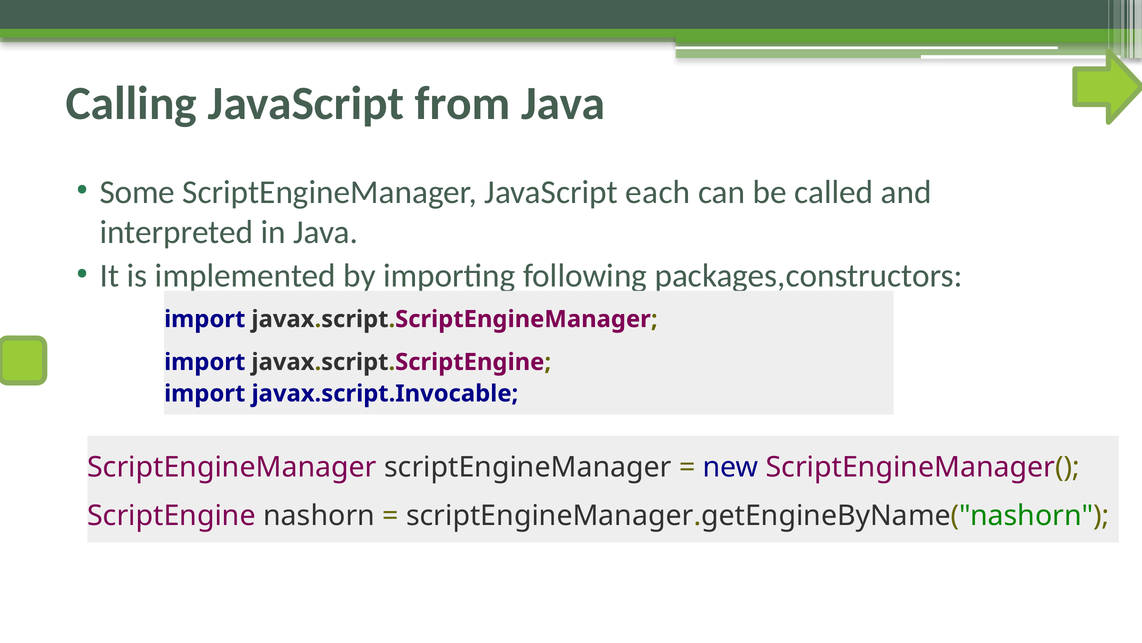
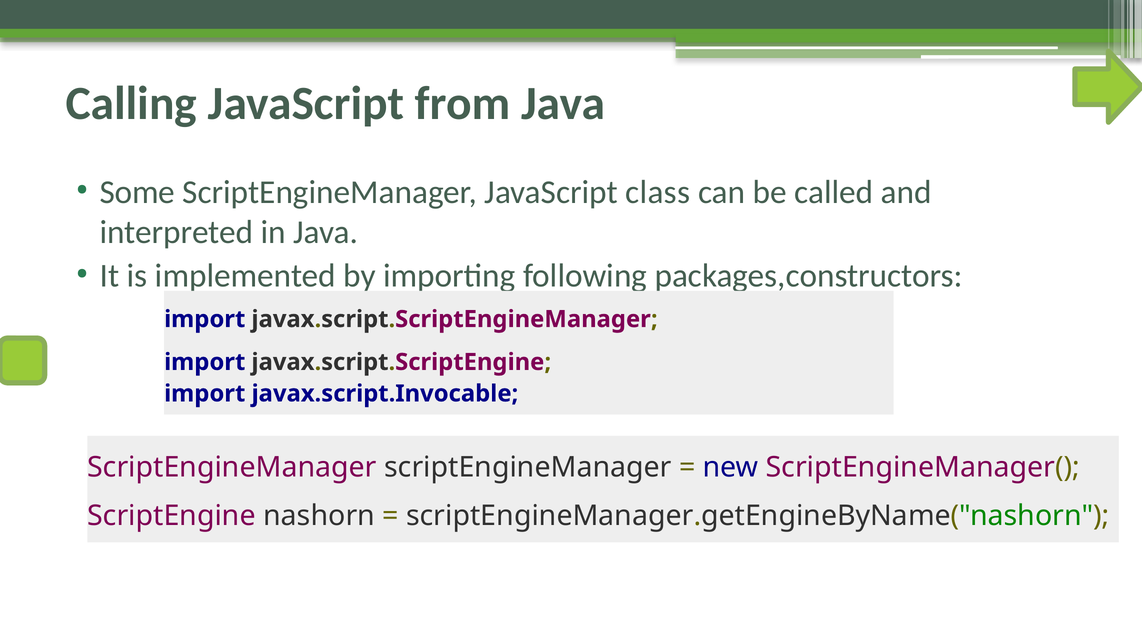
each: each -> class (658, 192)
